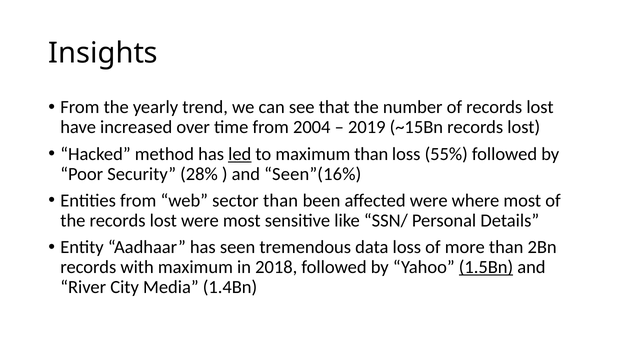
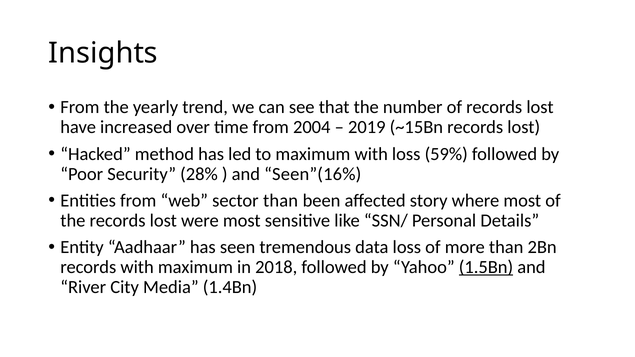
led underline: present -> none (240, 154)
maximum than: than -> with (371, 154)
55%: 55% -> 59% (446, 154)
affected were: were -> story (429, 201)
